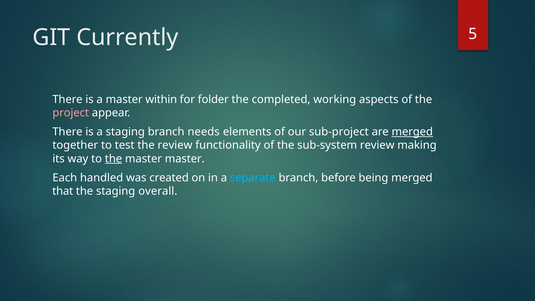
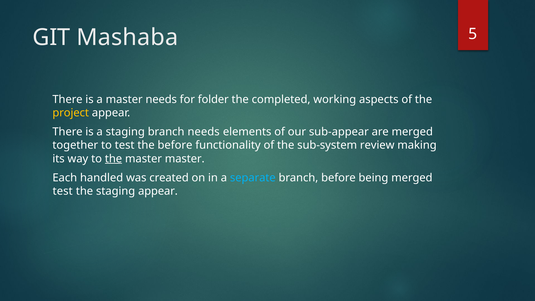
Currently: Currently -> Mashaba (127, 38)
master within: within -> needs (161, 100)
project colour: pink -> yellow (71, 113)
sub-project: sub-project -> sub-appear (339, 132)
merged underline: present -> none (412, 132)
the review: review -> before (175, 145)
that: that -> test (63, 191)
staging overall: overall -> appear (158, 191)
